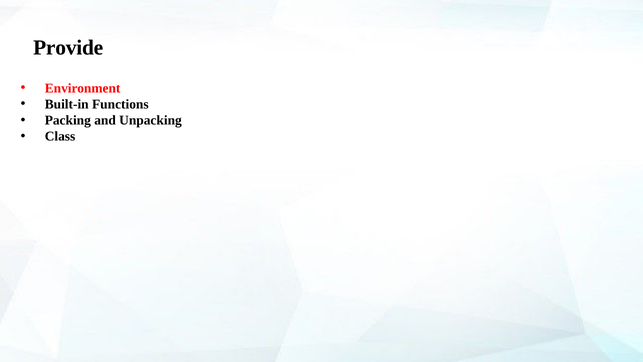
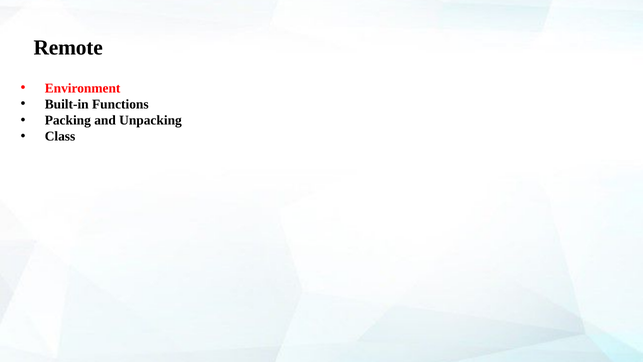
Provide: Provide -> Remote (68, 48)
